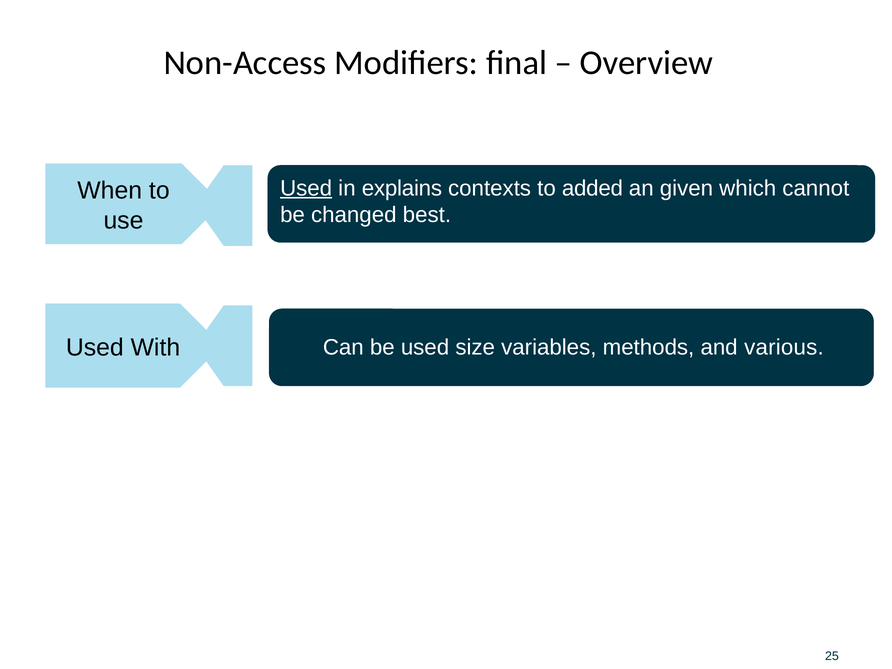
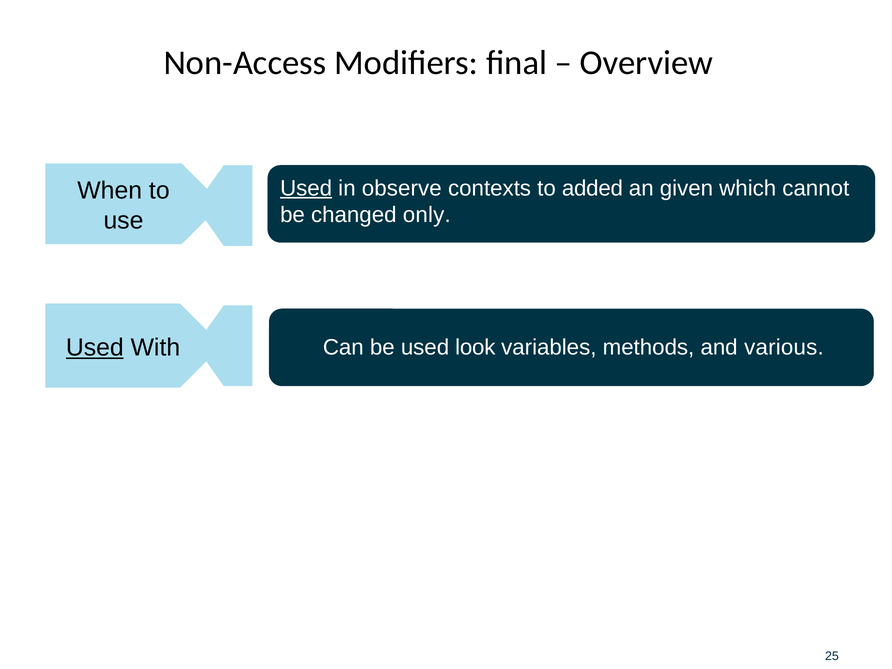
explains: explains -> observe (402, 188)
best: best -> only (427, 215)
Used underline: none -> present (95, 347)
size: size -> look (475, 347)
